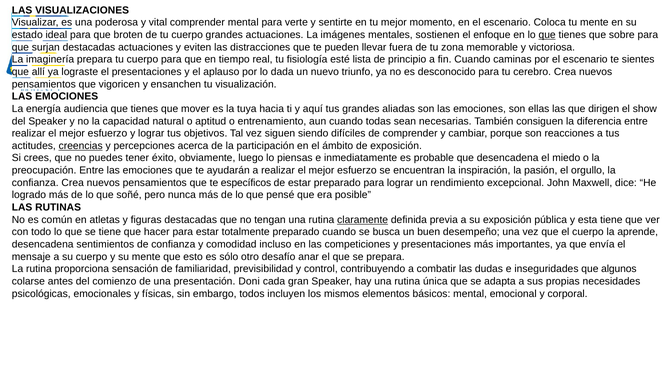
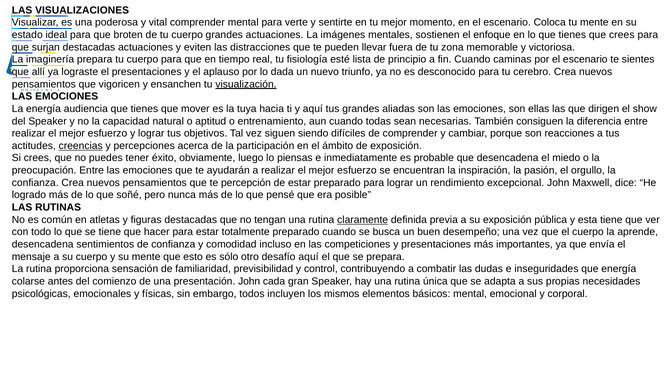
que underline: present -> none (547, 35)
que sobre: sobre -> crees (622, 35)
visualización underline: none -> present (246, 84)
específicos: específicos -> percepción (246, 183)
desafío anar: anar -> aquí (309, 257)
que algunos: algunos -> energía (619, 269)
presentación Doni: Doni -> John (249, 281)
